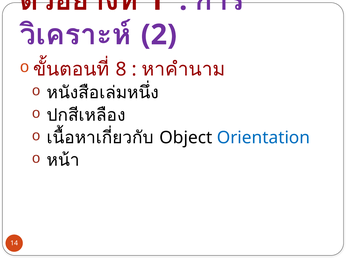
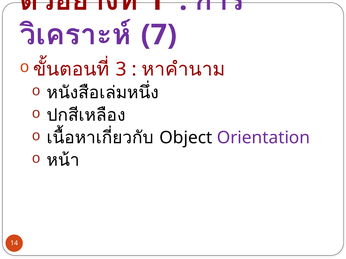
2: 2 -> 7 (159, 35)
8: 8 -> 3 (121, 69)
Orientation colour: blue -> purple (263, 138)
